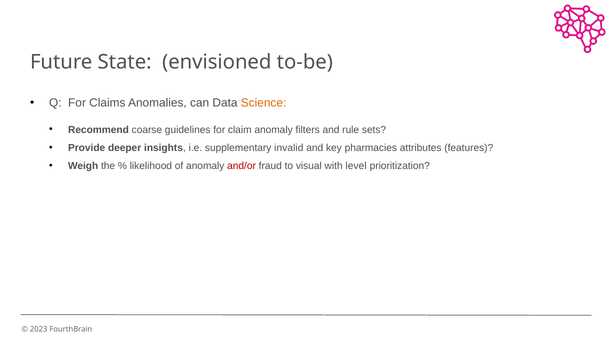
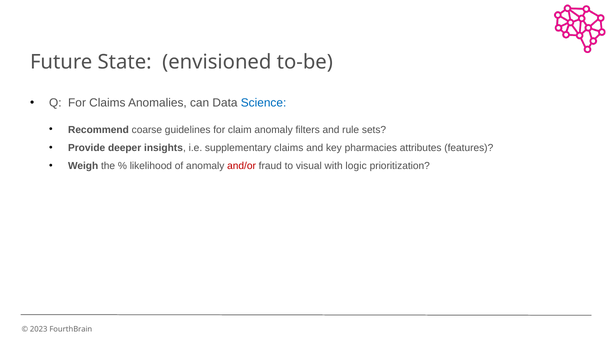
Science colour: orange -> blue (264, 103)
supplementary invalid: invalid -> claims (289, 148)
level: level -> logic (356, 166)
